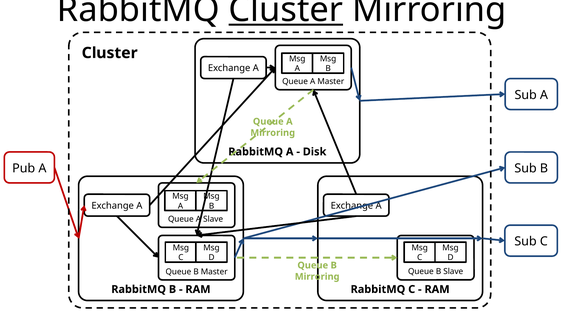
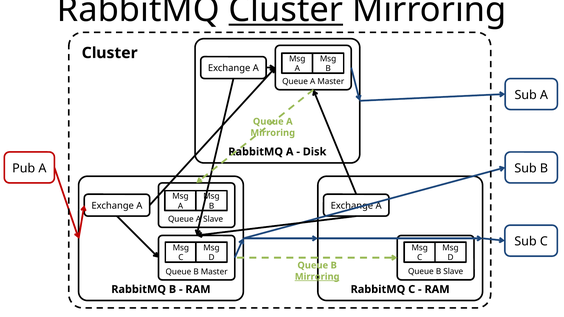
Mirroring underline: none -> present (317, 277)
